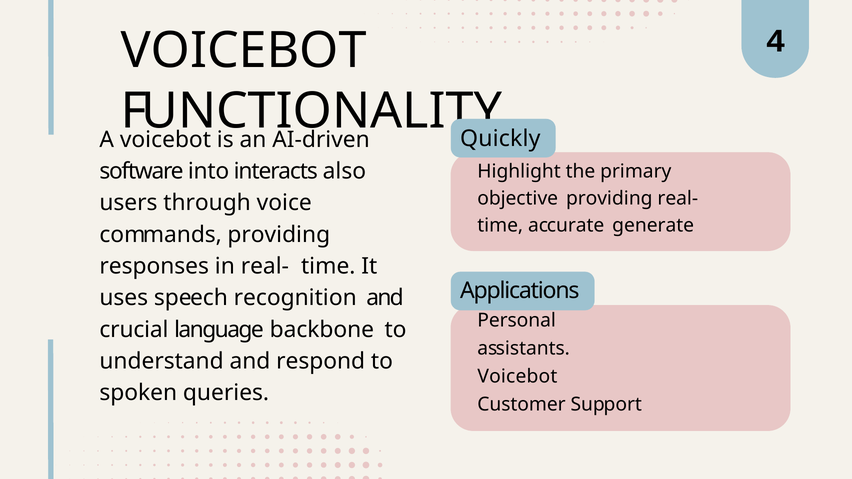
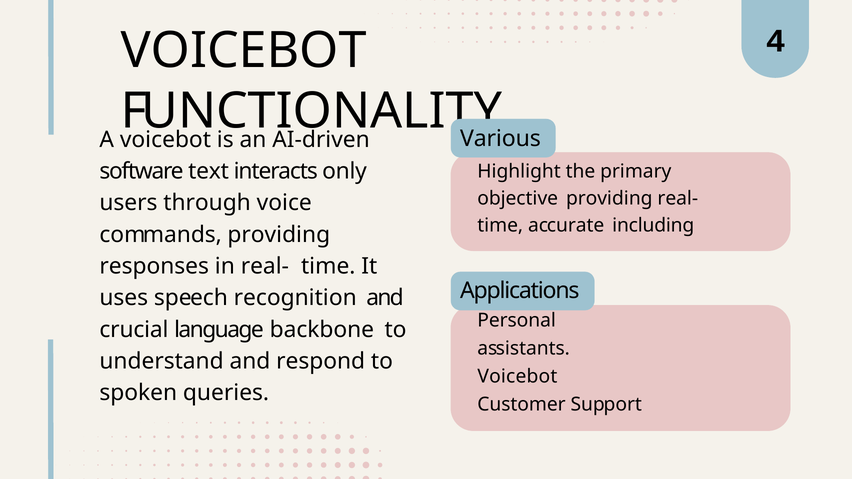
Quickly: Quickly -> Various (500, 139)
into: into -> text (209, 171)
also: also -> only (345, 171)
generate: generate -> including (653, 226)
